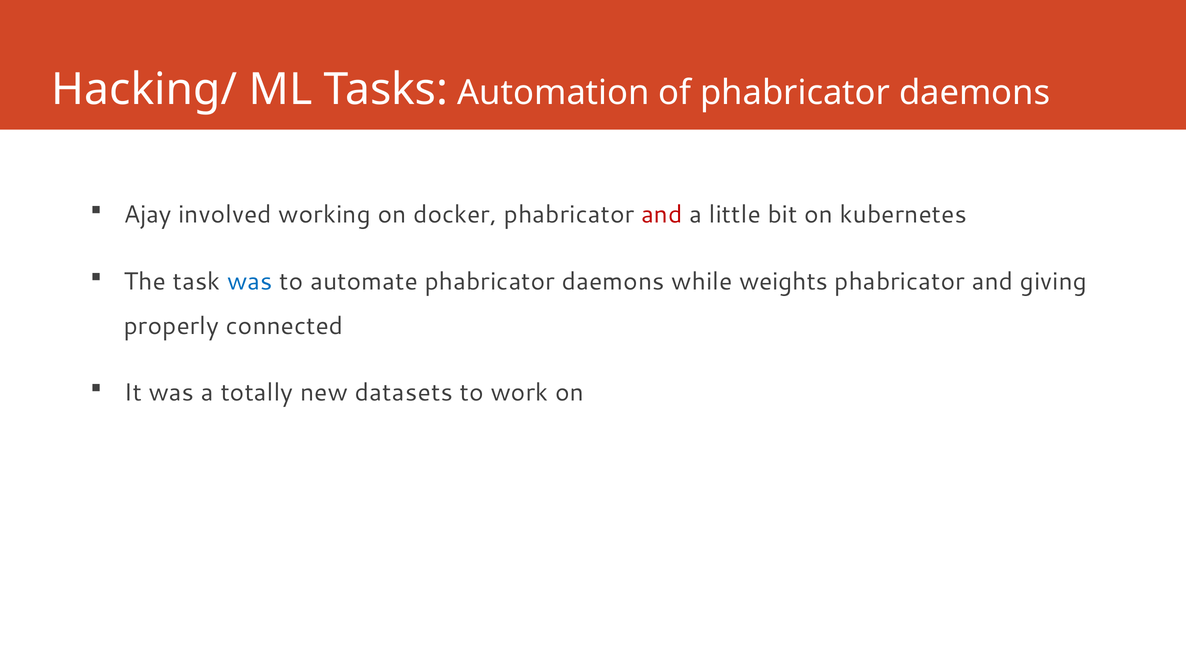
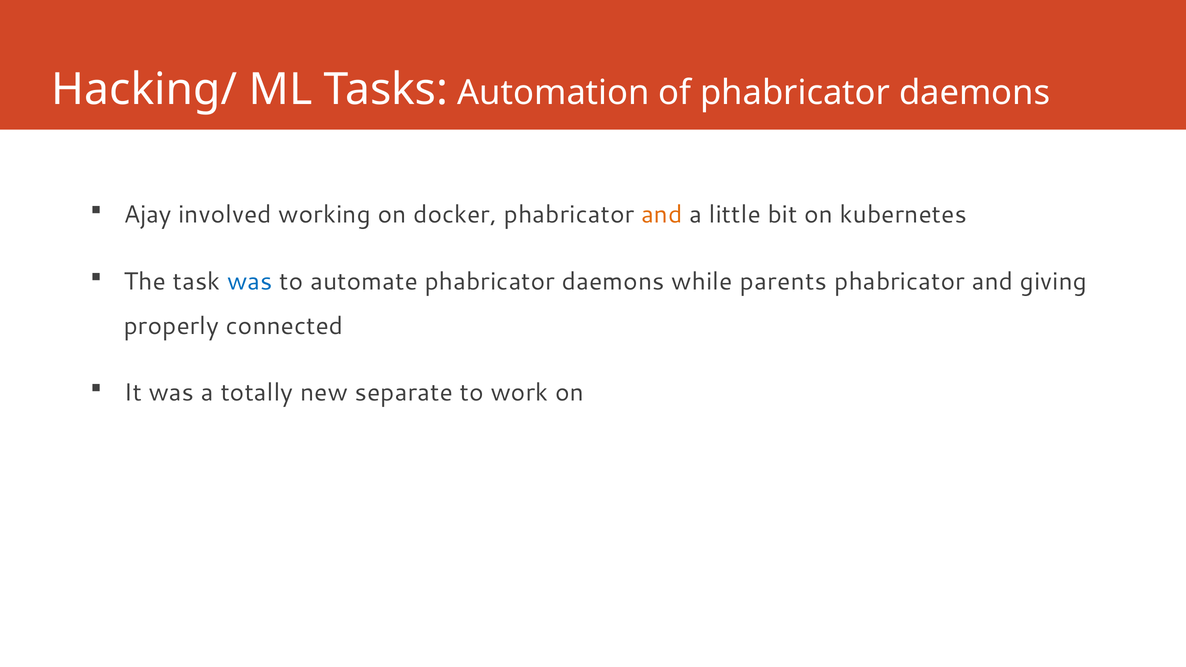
and colour: red -> orange (662, 215)
weights: weights -> parents (783, 282)
datasets: datasets -> separate (404, 393)
